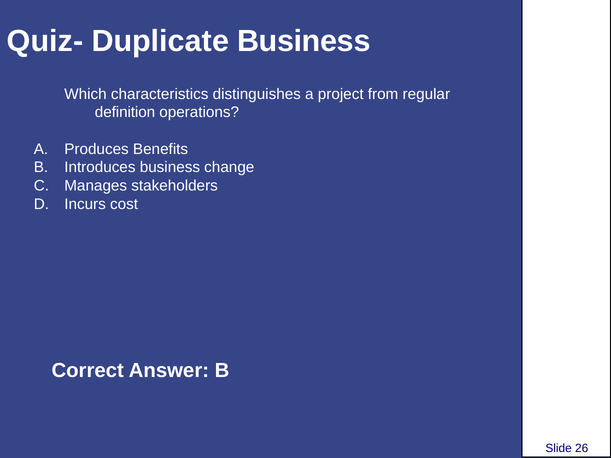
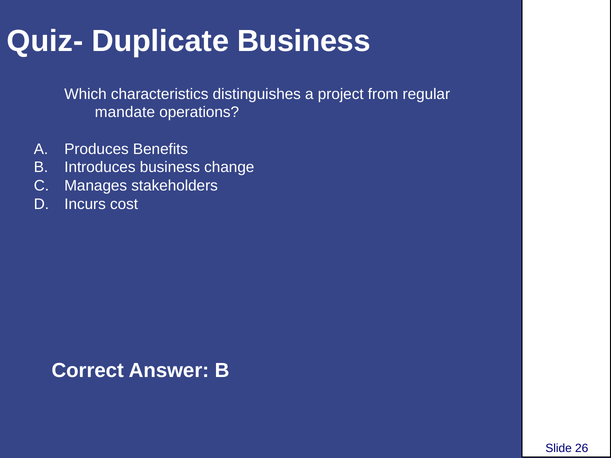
definition: definition -> mandate (125, 112)
